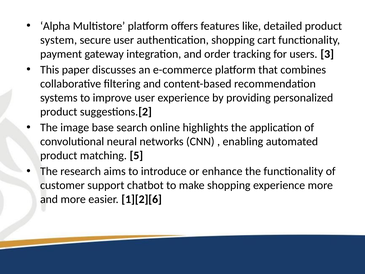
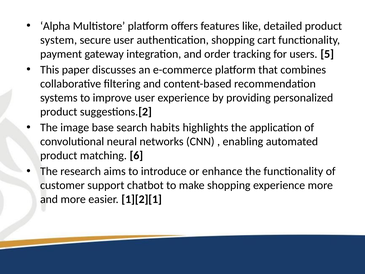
3: 3 -> 5 (327, 54)
online: online -> habits (165, 127)
5: 5 -> 6 (136, 155)
1][2][6: 1][2][6 -> 1][2][1 (142, 199)
